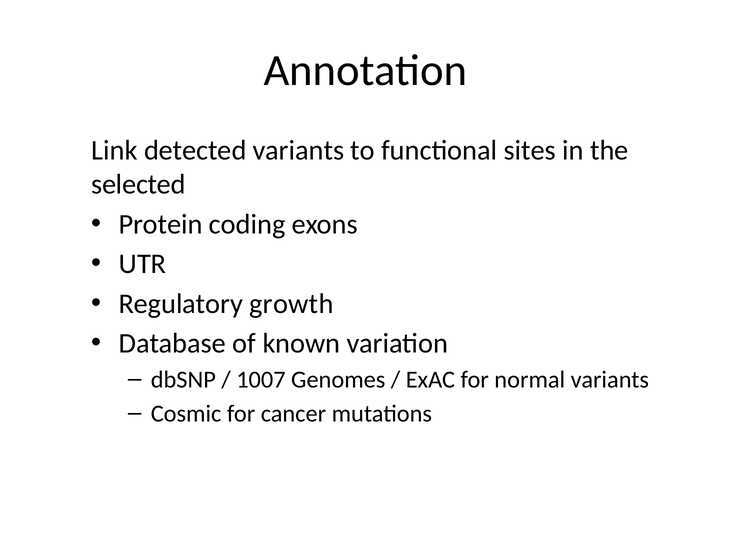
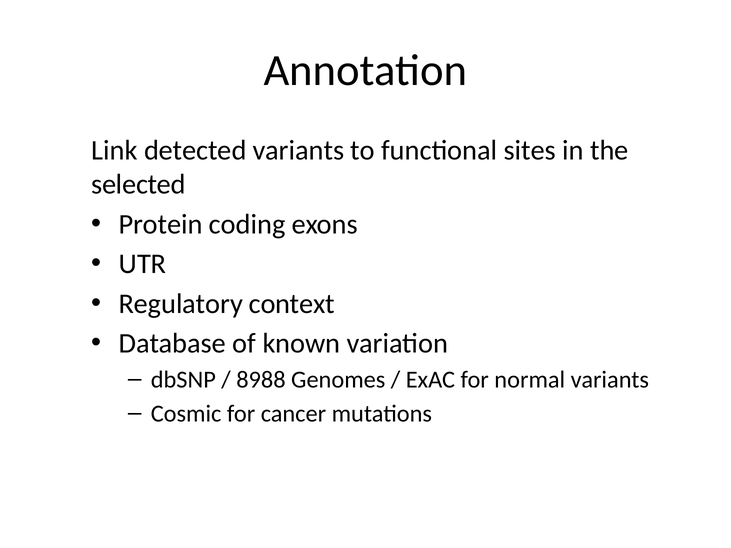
growth: growth -> context (292, 304)
1007: 1007 -> 8988 (261, 380)
